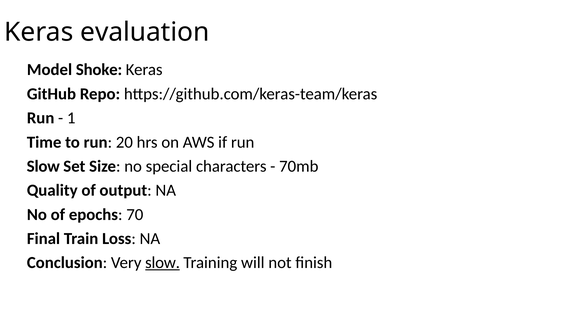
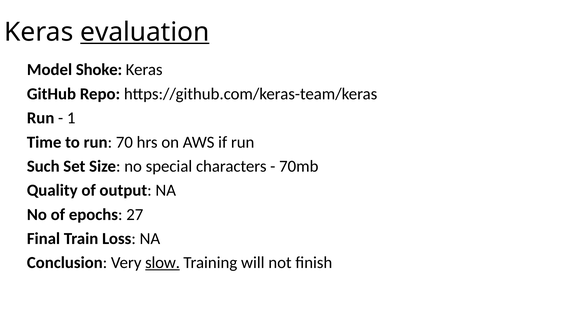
evaluation underline: none -> present (145, 32)
20: 20 -> 70 (124, 142)
Slow: Slow -> Such (43, 166)
70: 70 -> 27 (135, 214)
